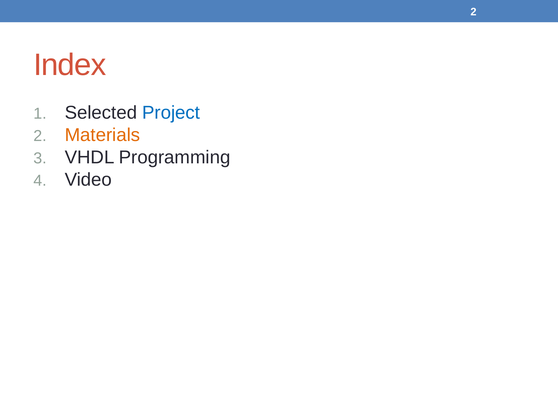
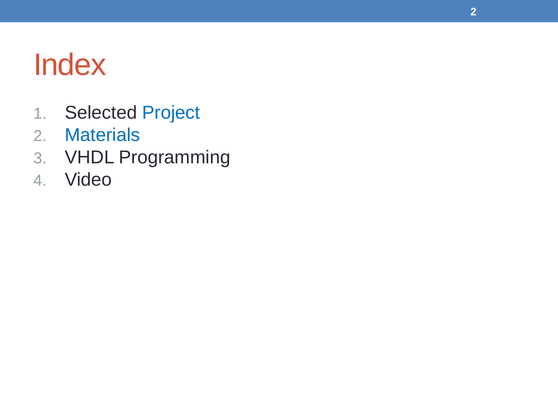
Materials colour: orange -> blue (102, 135)
